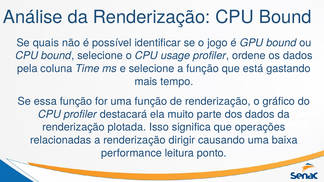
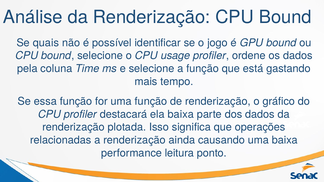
ela muito: muito -> baixa (181, 114)
dirigir: dirigir -> ainda (182, 140)
